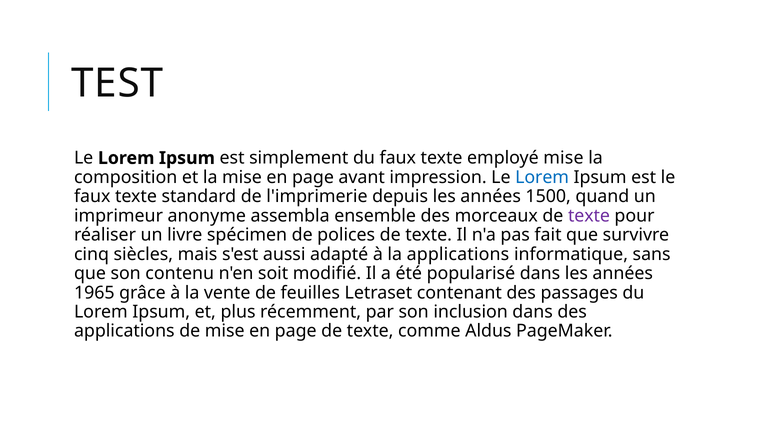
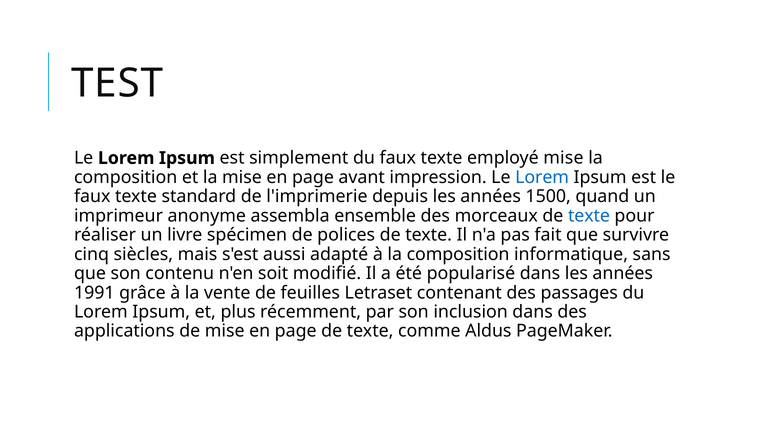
texte colour: purple -> blue (589, 216)
à la applications: applications -> composition (458, 254)
1965: 1965 -> 1991 (94, 293)
